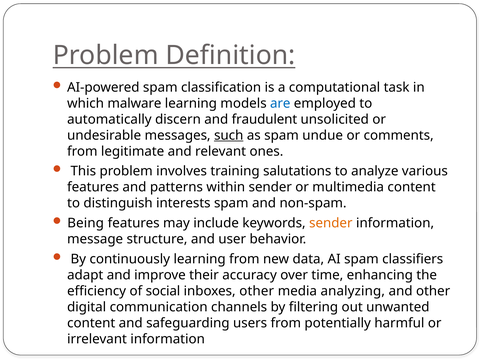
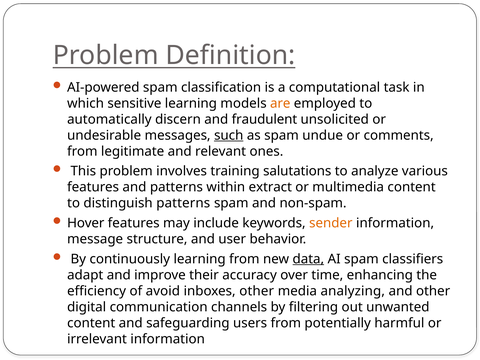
malware: malware -> sensitive (134, 103)
are colour: blue -> orange (280, 103)
within sender: sender -> extract (270, 187)
distinguish interests: interests -> patterns (183, 203)
Being: Being -> Hover (86, 223)
data underline: none -> present (308, 259)
social: social -> avoid (163, 291)
